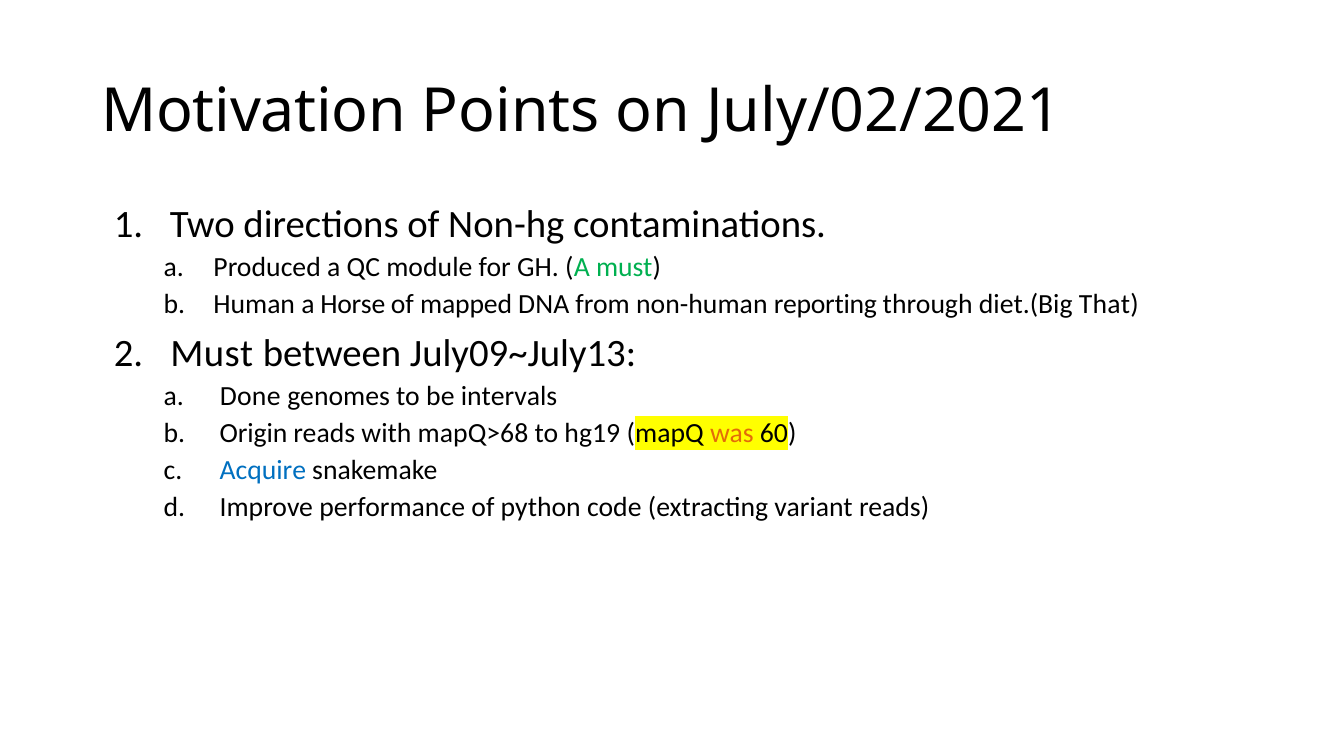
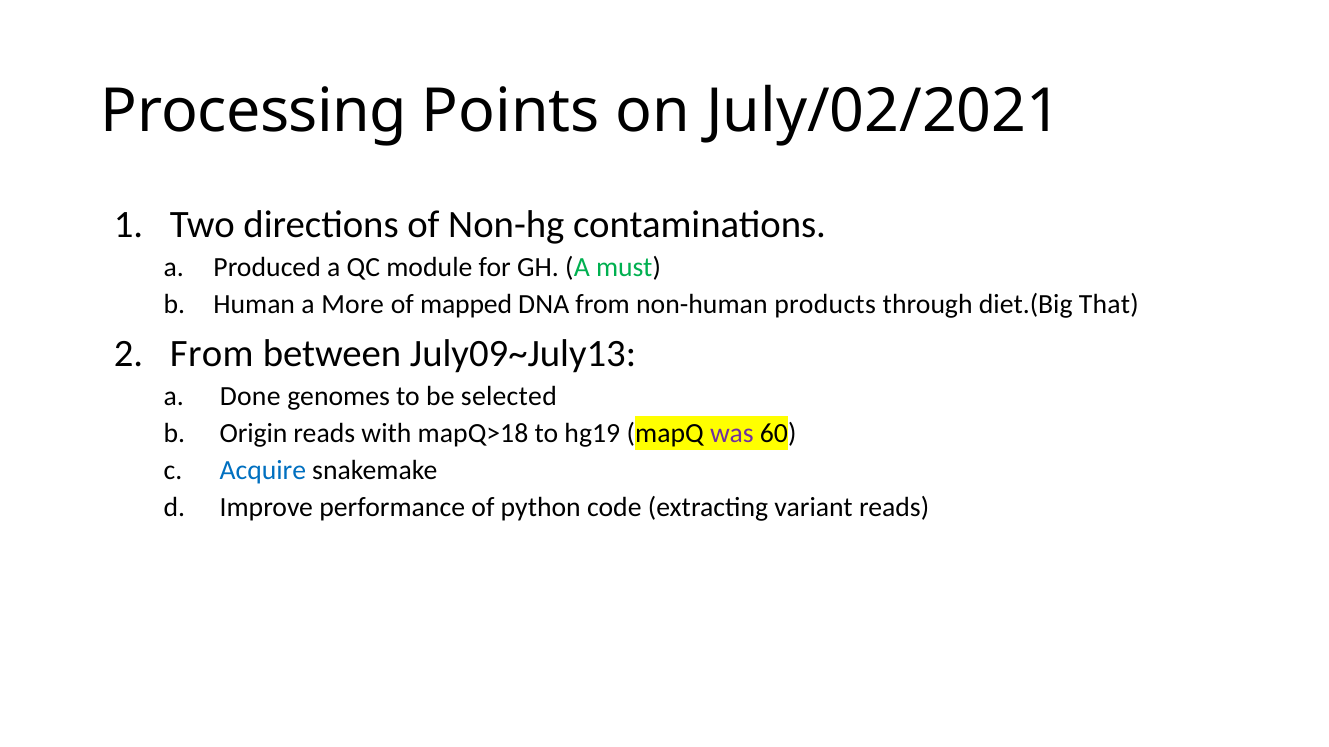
Motivation: Motivation -> Processing (254, 112)
Horse: Horse -> More (353, 304)
reporting: reporting -> products (825, 304)
Must: Must -> From (212, 354)
intervals: intervals -> selected (509, 397)
mapQ>68: mapQ>68 -> mapQ>18 (473, 434)
was colour: orange -> purple (732, 434)
